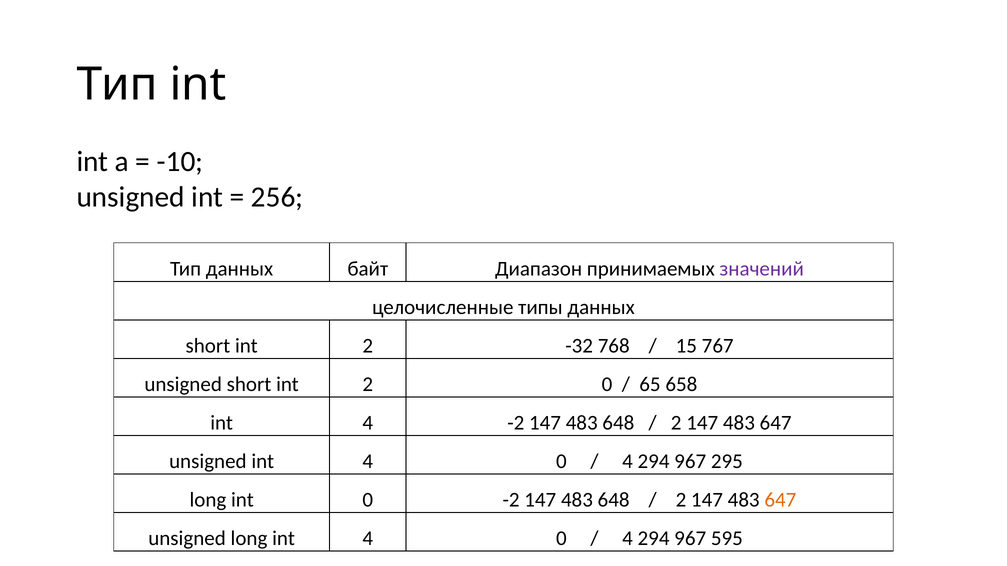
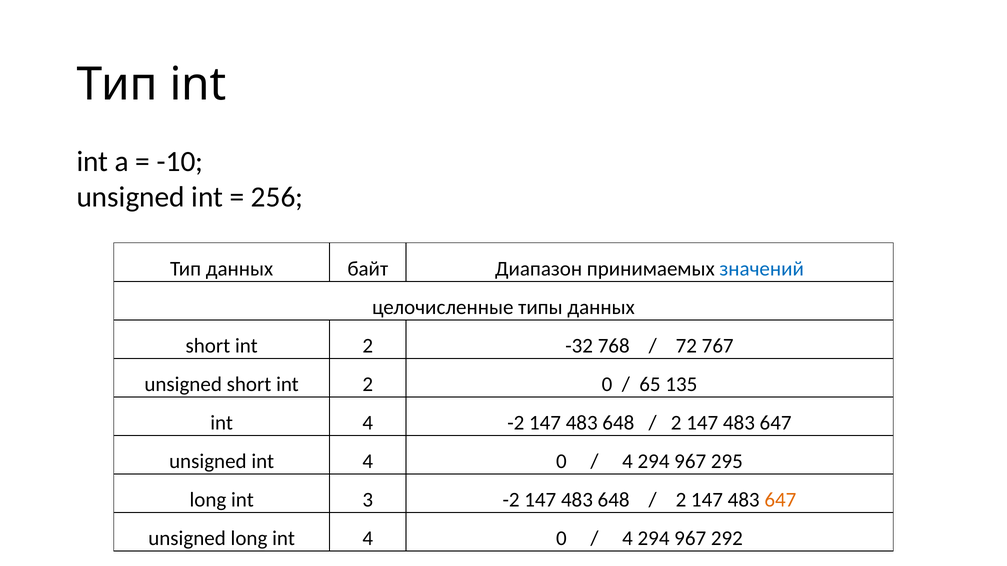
значений colour: purple -> blue (762, 269)
15: 15 -> 72 (686, 346)
658: 658 -> 135 (681, 385)
int 0: 0 -> 3 (368, 500)
595: 595 -> 292 (727, 539)
